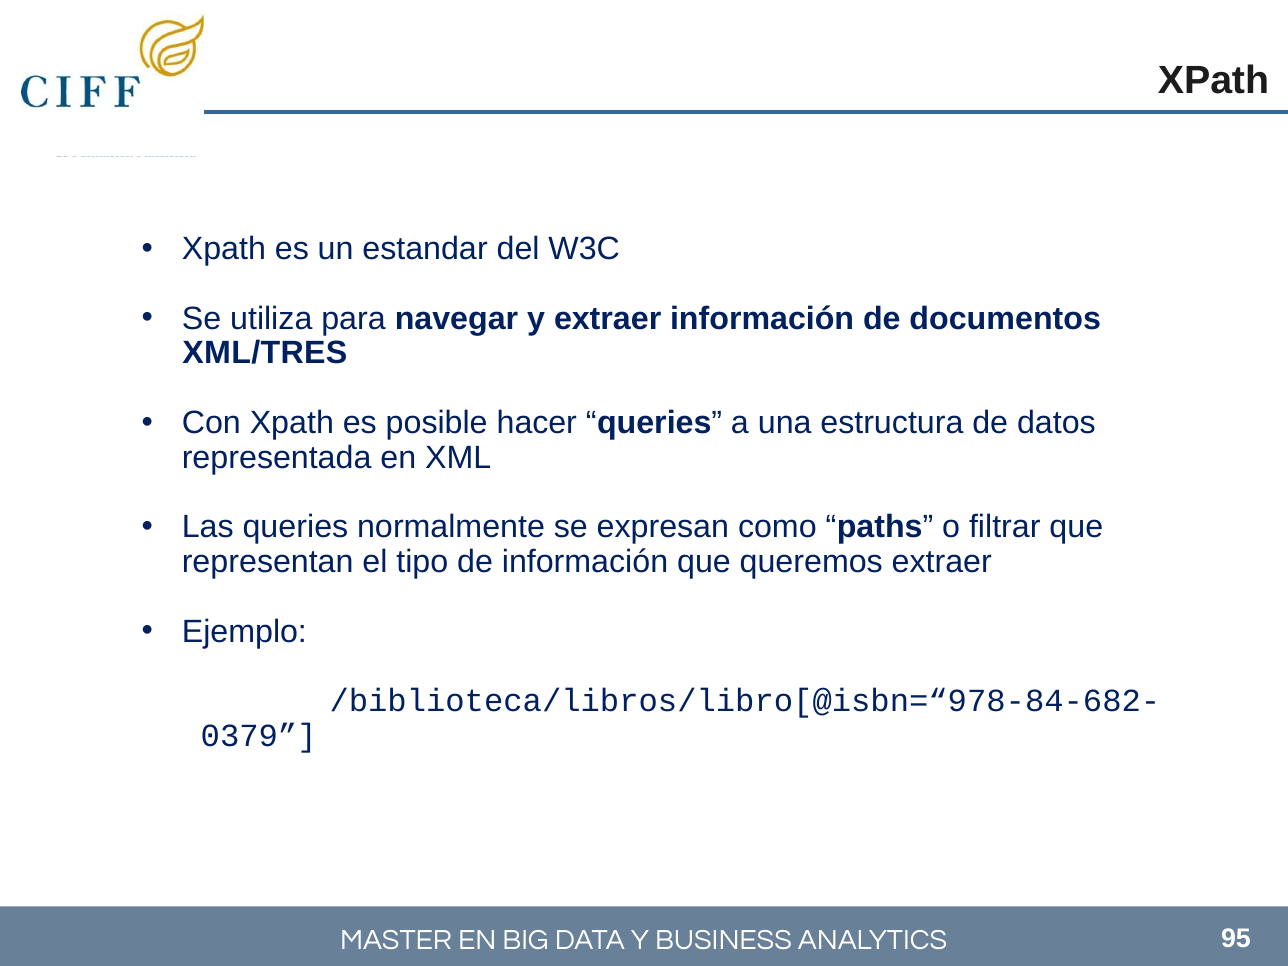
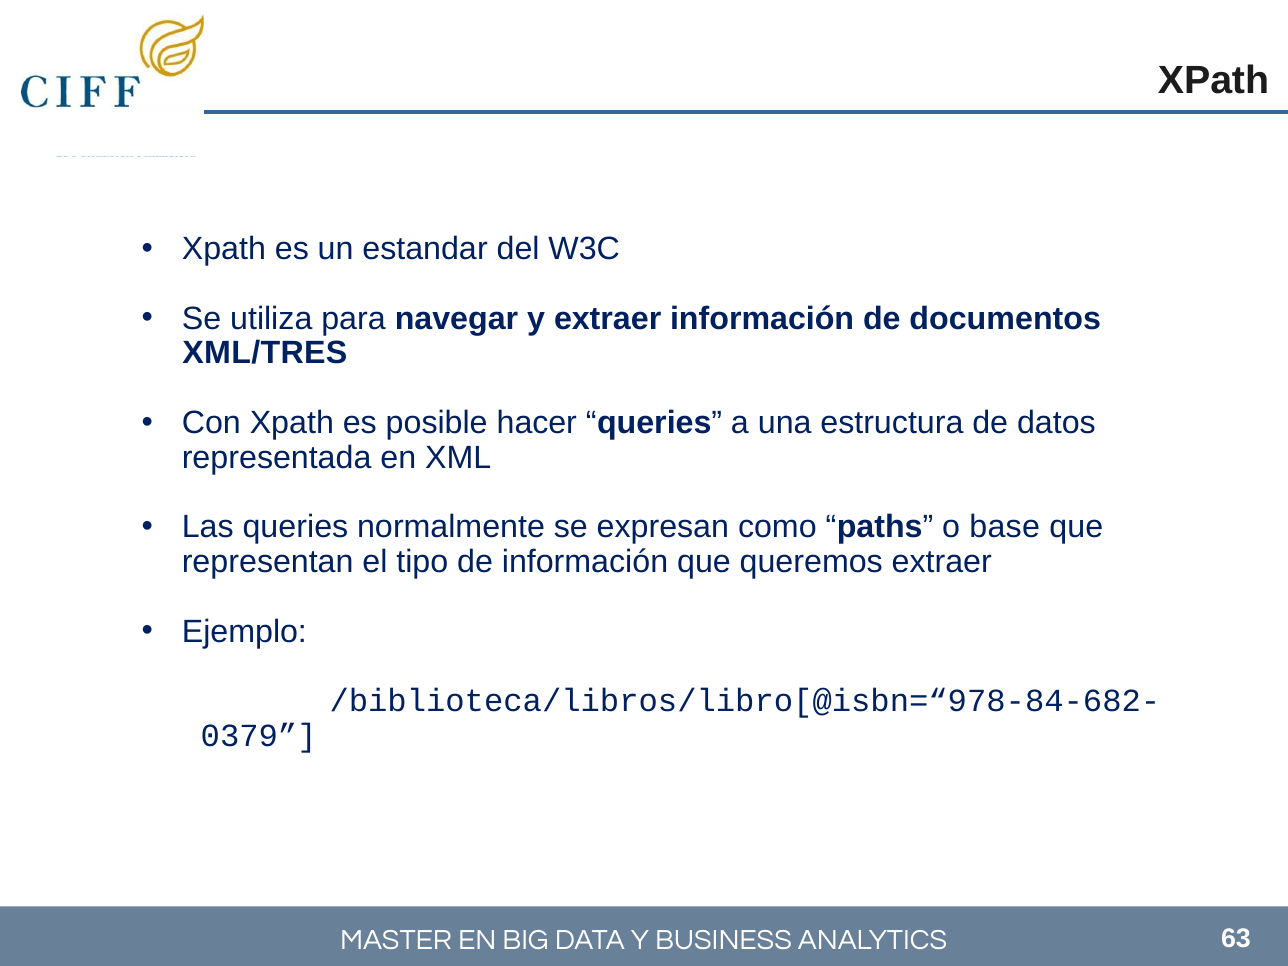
filtrar: filtrar -> base (1005, 527)
95: 95 -> 63 (1236, 938)
